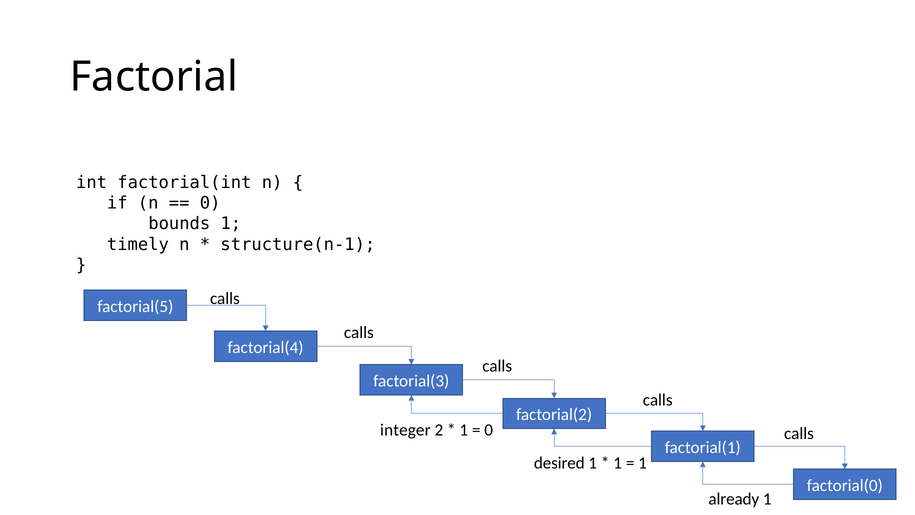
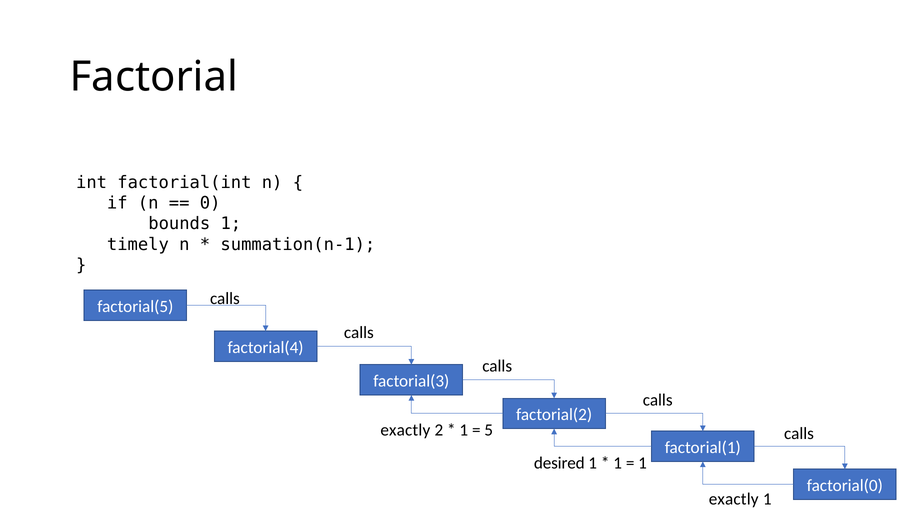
structure(n-1: structure(n-1 -> summation(n-1 (298, 244)
integer: integer -> exactly (405, 430)
0: 0 -> 5 (489, 430)
already: already -> exactly (734, 499)
